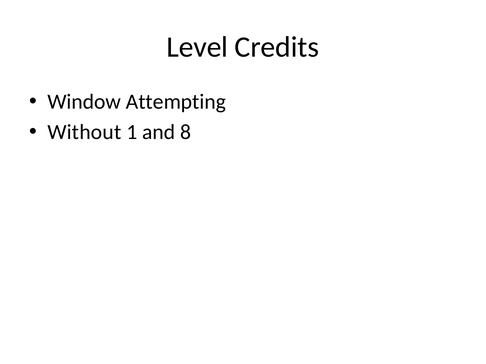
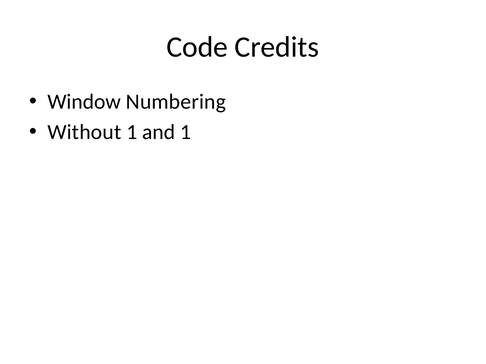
Level: Level -> Code (197, 47)
Attempting: Attempting -> Numbering (176, 102)
and 8: 8 -> 1 (186, 132)
